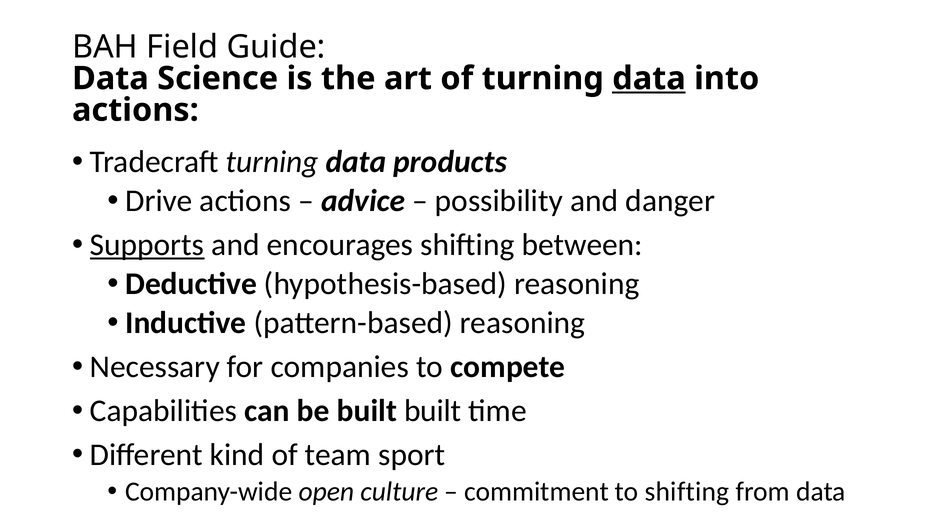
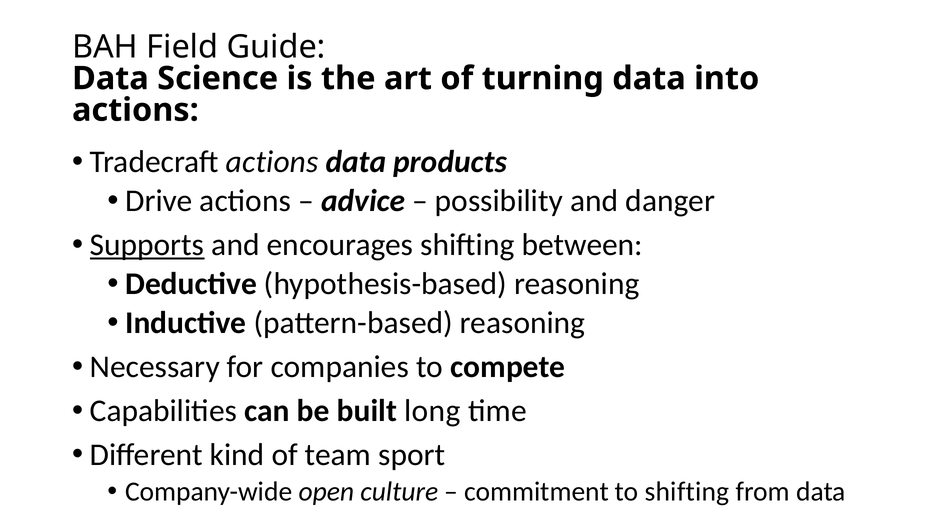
data underline: present -> none (649, 78)
Tradecraft turning: turning -> actions (272, 162)
built built: built -> long (432, 410)
